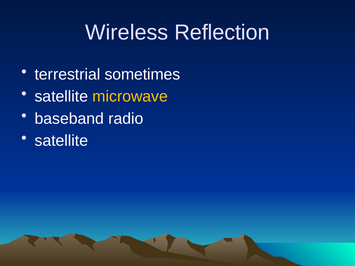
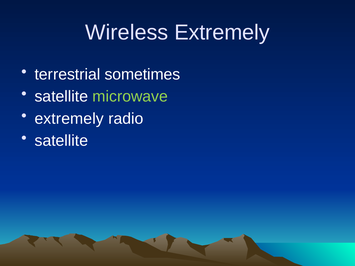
Wireless Reflection: Reflection -> Extremely (222, 33)
microwave colour: yellow -> light green (130, 97)
baseband: baseband -> extremely (69, 119)
